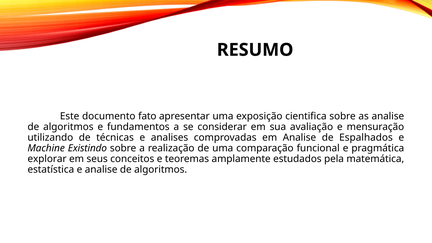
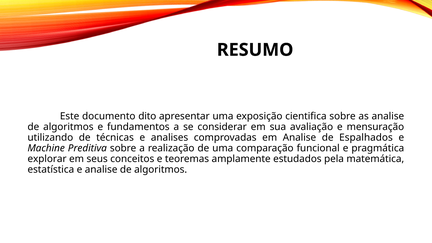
fato: fato -> dito (147, 116)
Existindo: Existindo -> Preditiva (87, 148)
